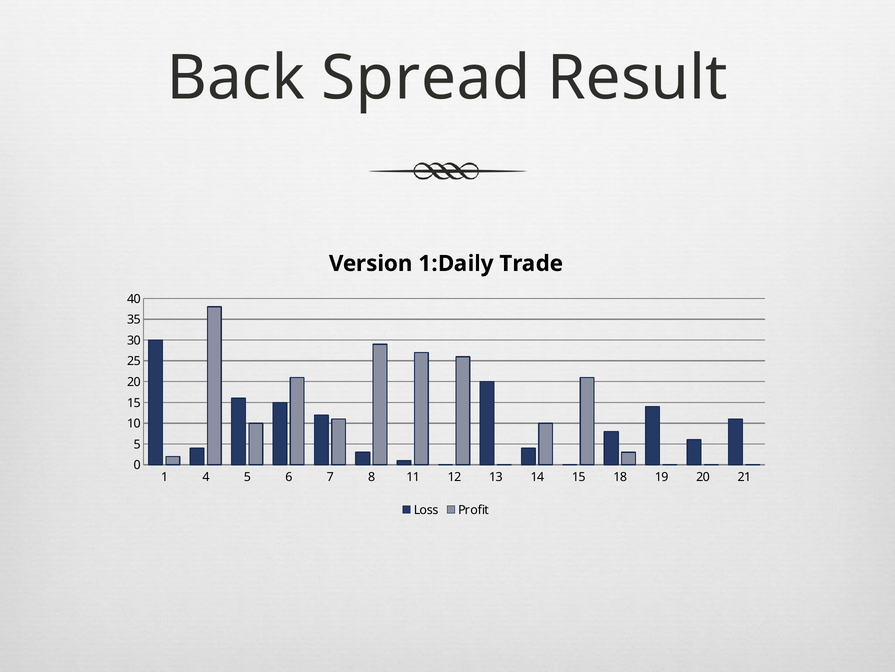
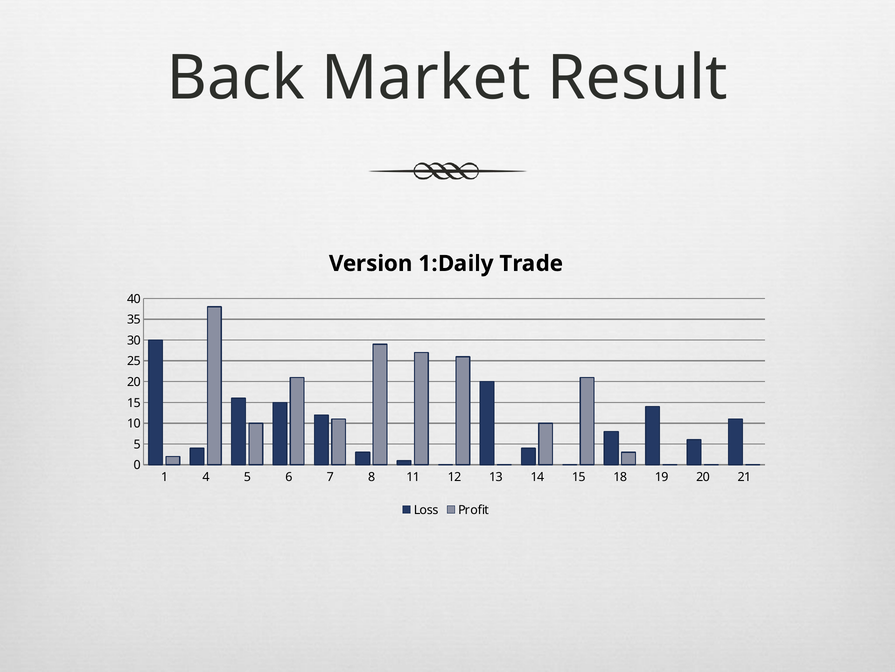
Spread: Spread -> Market (426, 78)
